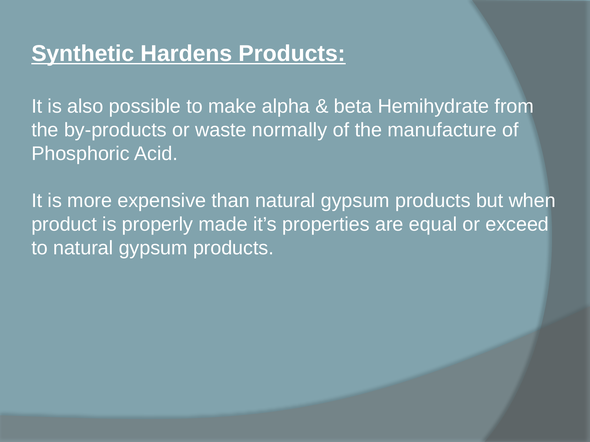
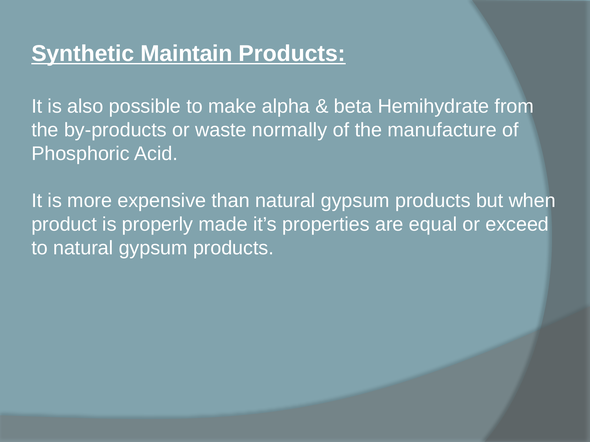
Hardens: Hardens -> Maintain (187, 54)
